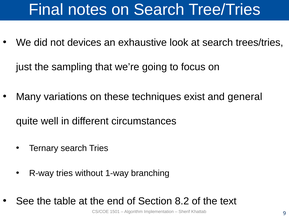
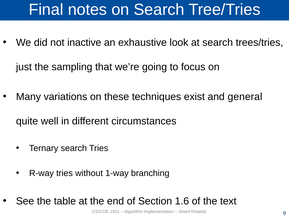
devices: devices -> inactive (84, 42)
8.2: 8.2 -> 1.6 (182, 201)
